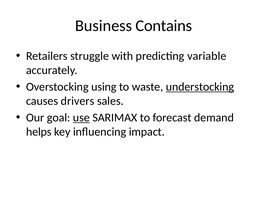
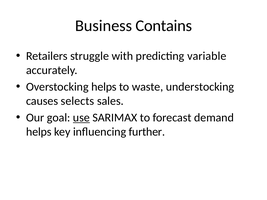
Overstocking using: using -> helps (104, 87)
understocking underline: present -> none (200, 87)
drivers: drivers -> selects (77, 101)
impact: impact -> further (147, 132)
